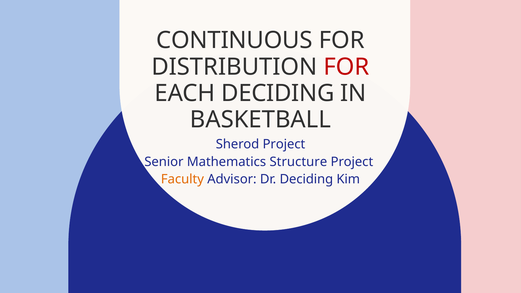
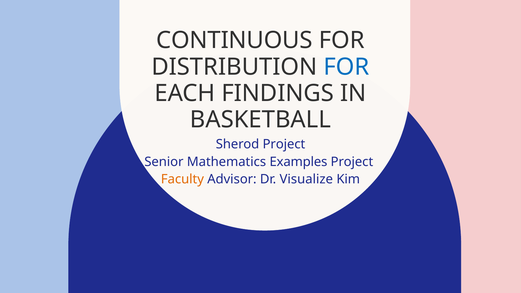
FOR colour: red -> blue (346, 67)
EACH DECIDING: DECIDING -> FINDINGS (278, 93)
Structure: Structure -> Examples (298, 162)
Dr Deciding: Deciding -> Visualize (306, 179)
